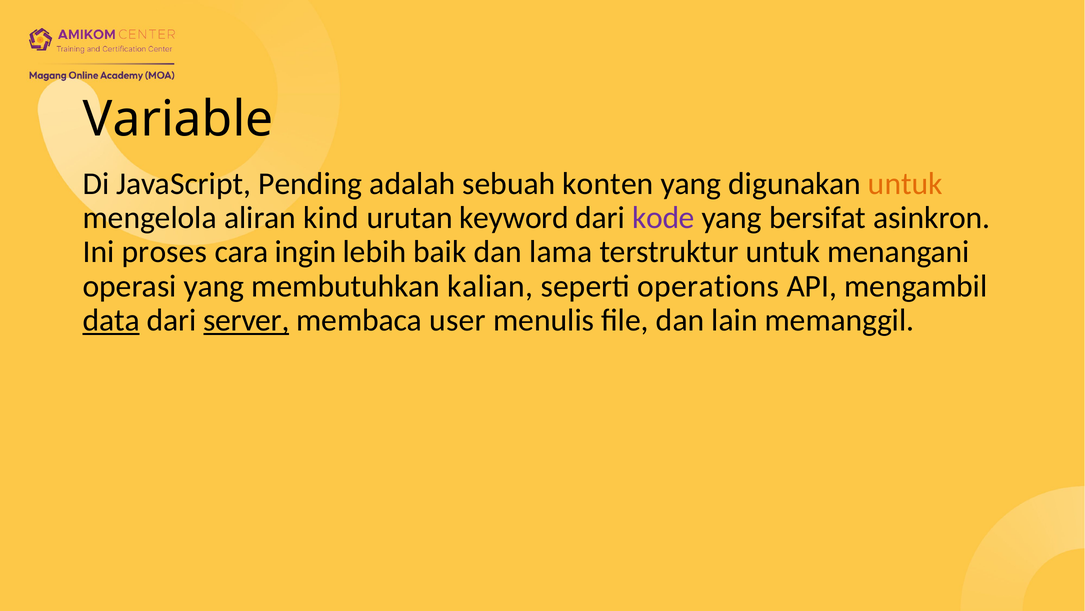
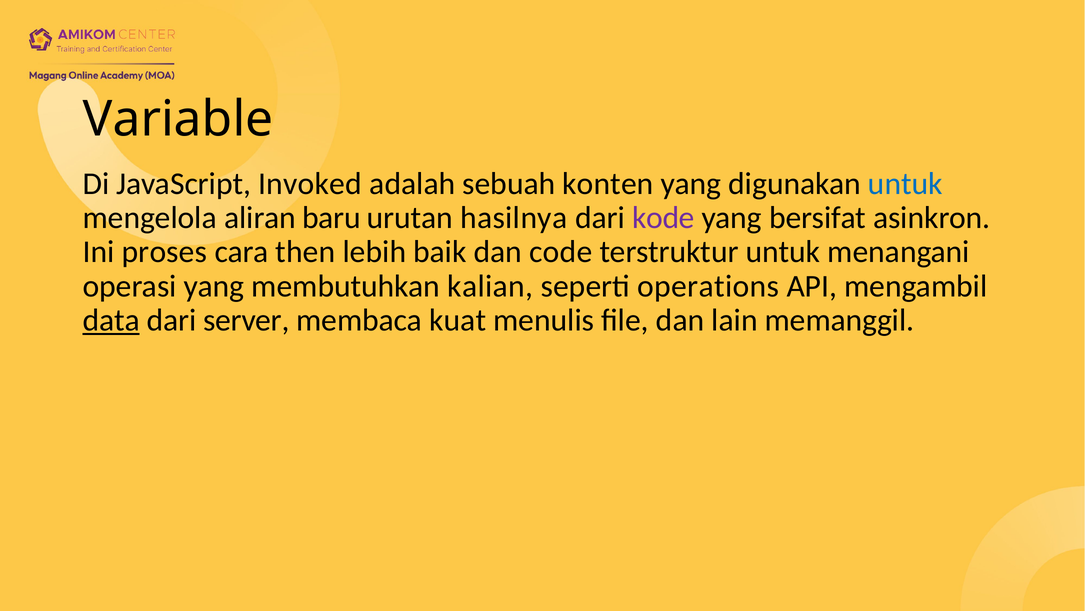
Pending: Pending -> Invoked (310, 183)
untuk colour: orange -> blue (905, 183)
kind: kind -> baru (331, 217)
keyword: keyword -> hasilnya (514, 217)
ingin: ingin -> then (305, 252)
lama: lama -> code (561, 252)
server underline: present -> none (246, 320)
user: user -> kuat (458, 320)
